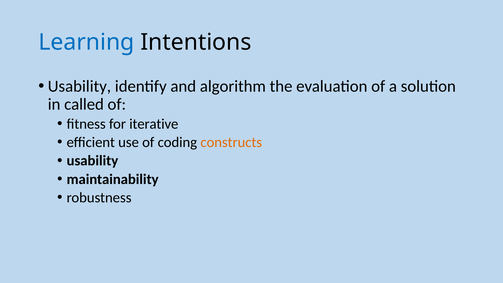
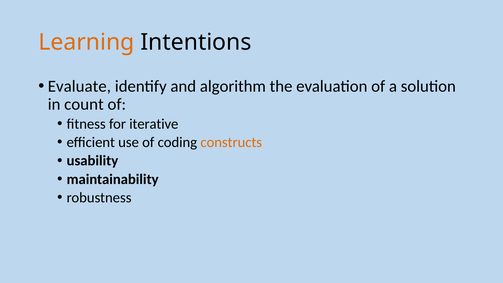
Learning colour: blue -> orange (86, 42)
Usability: Usability -> Evaluate (79, 86)
called: called -> count (84, 104)
